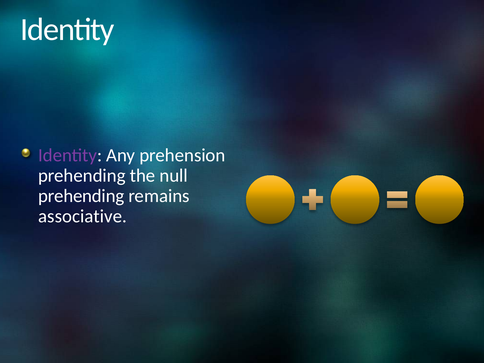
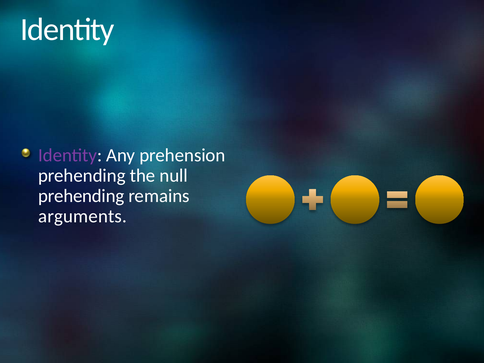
associative: associative -> arguments (83, 216)
